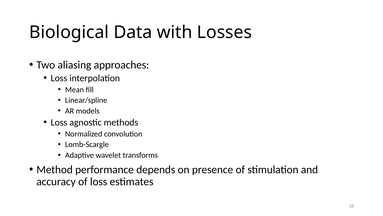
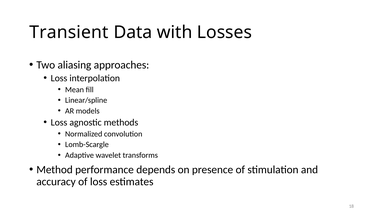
Biological: Biological -> Transient (69, 32)
